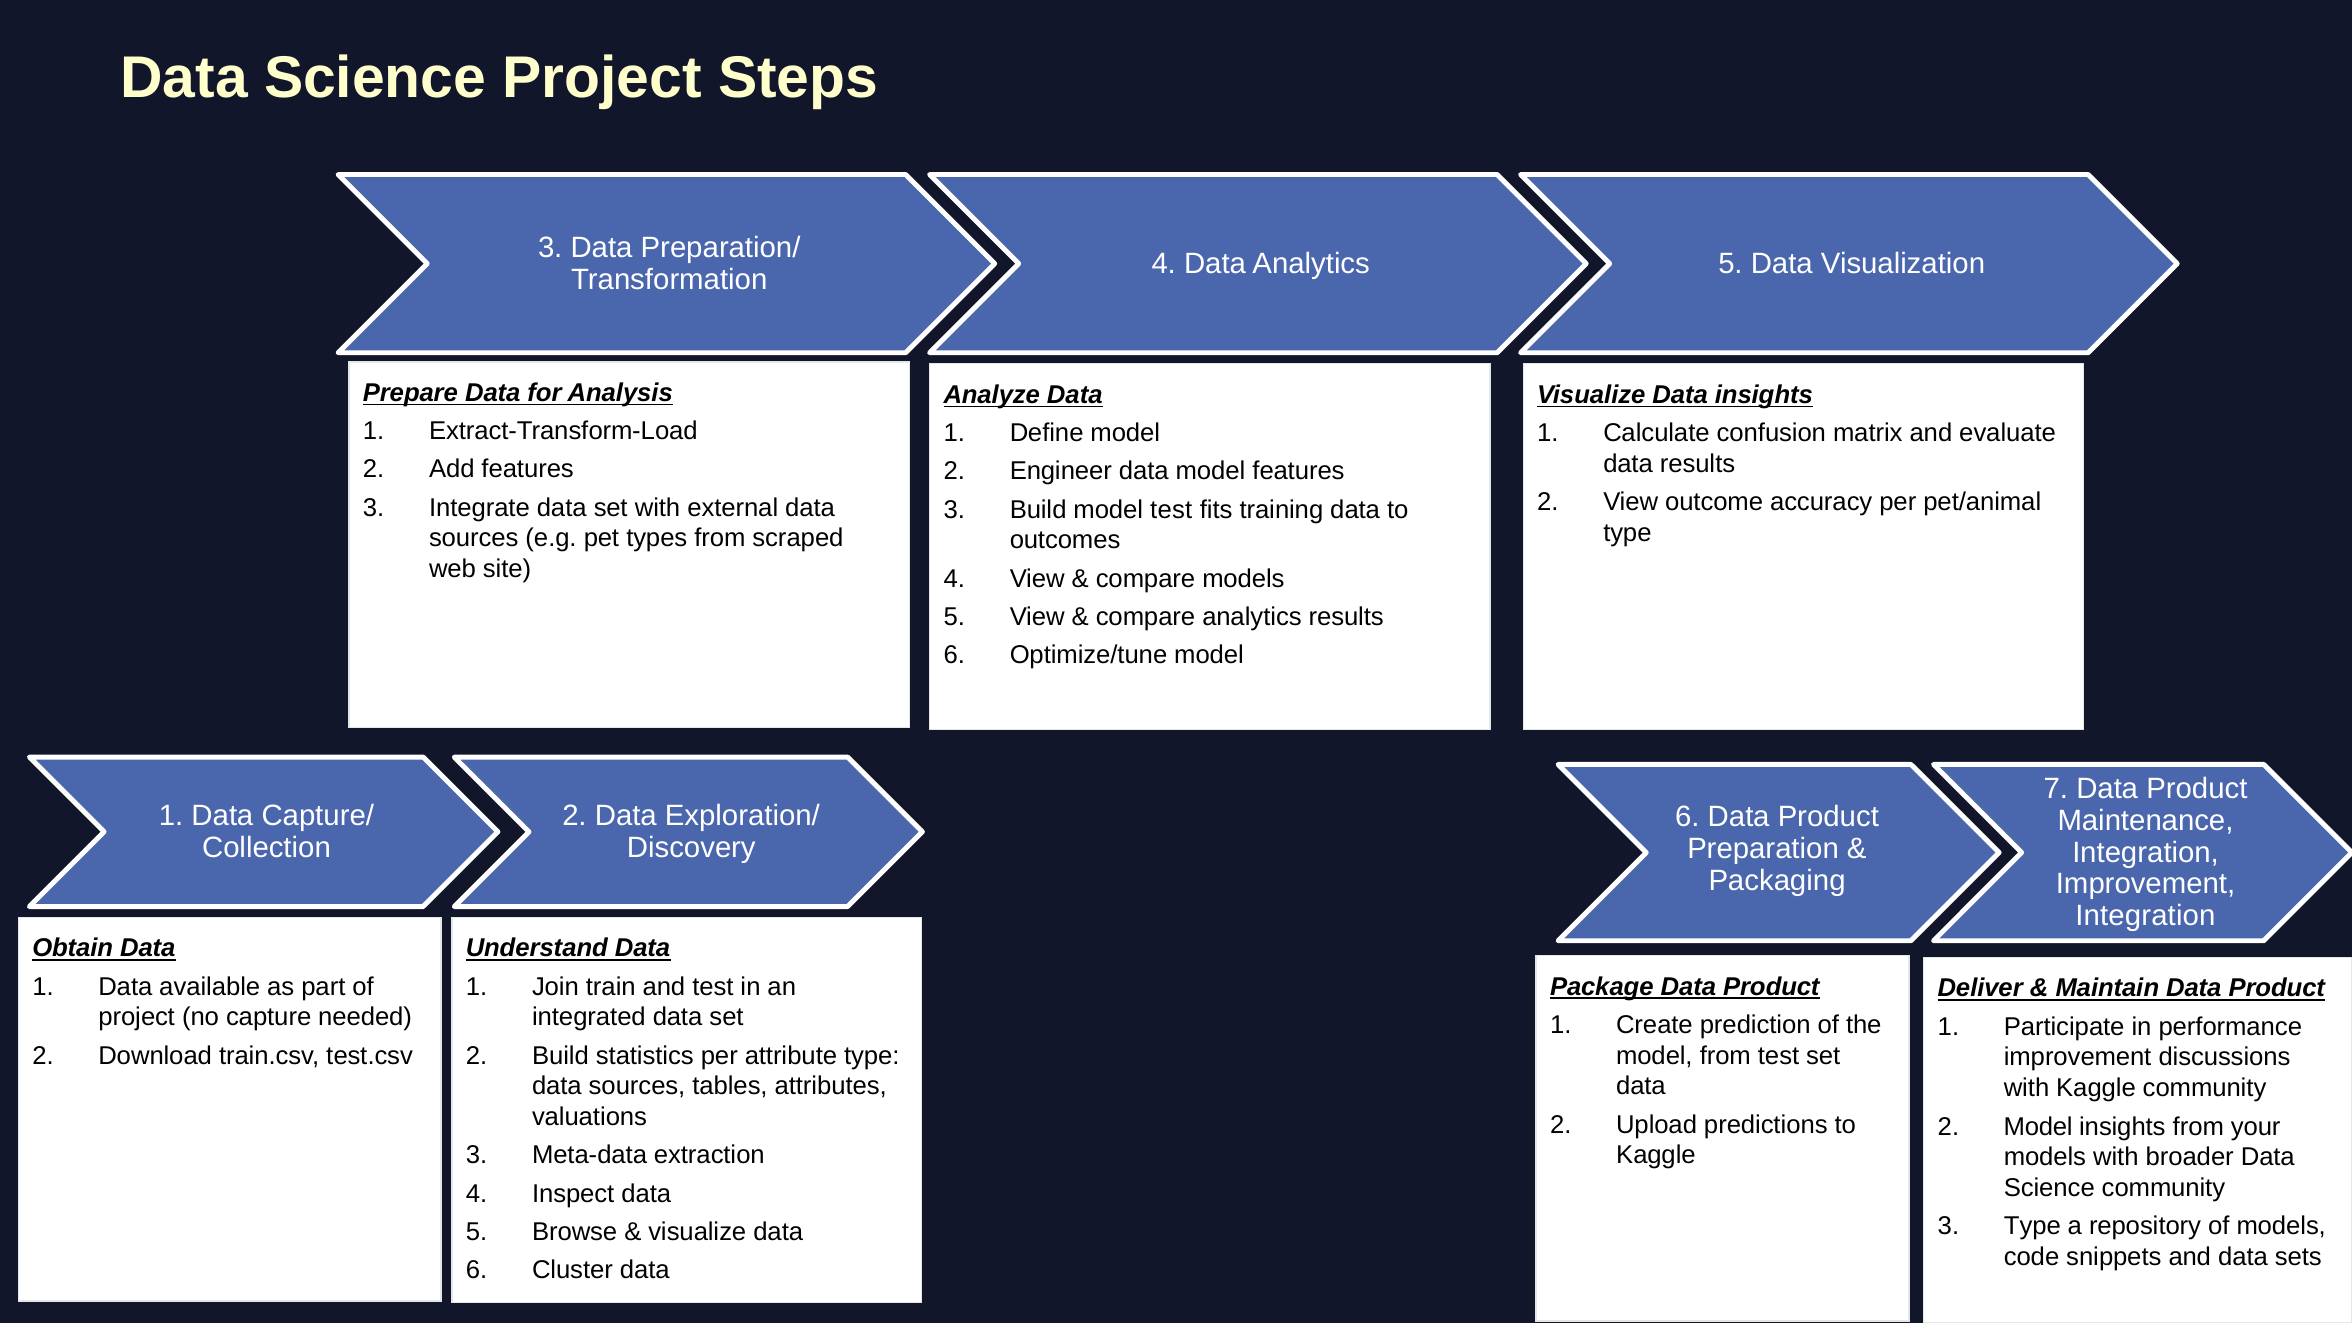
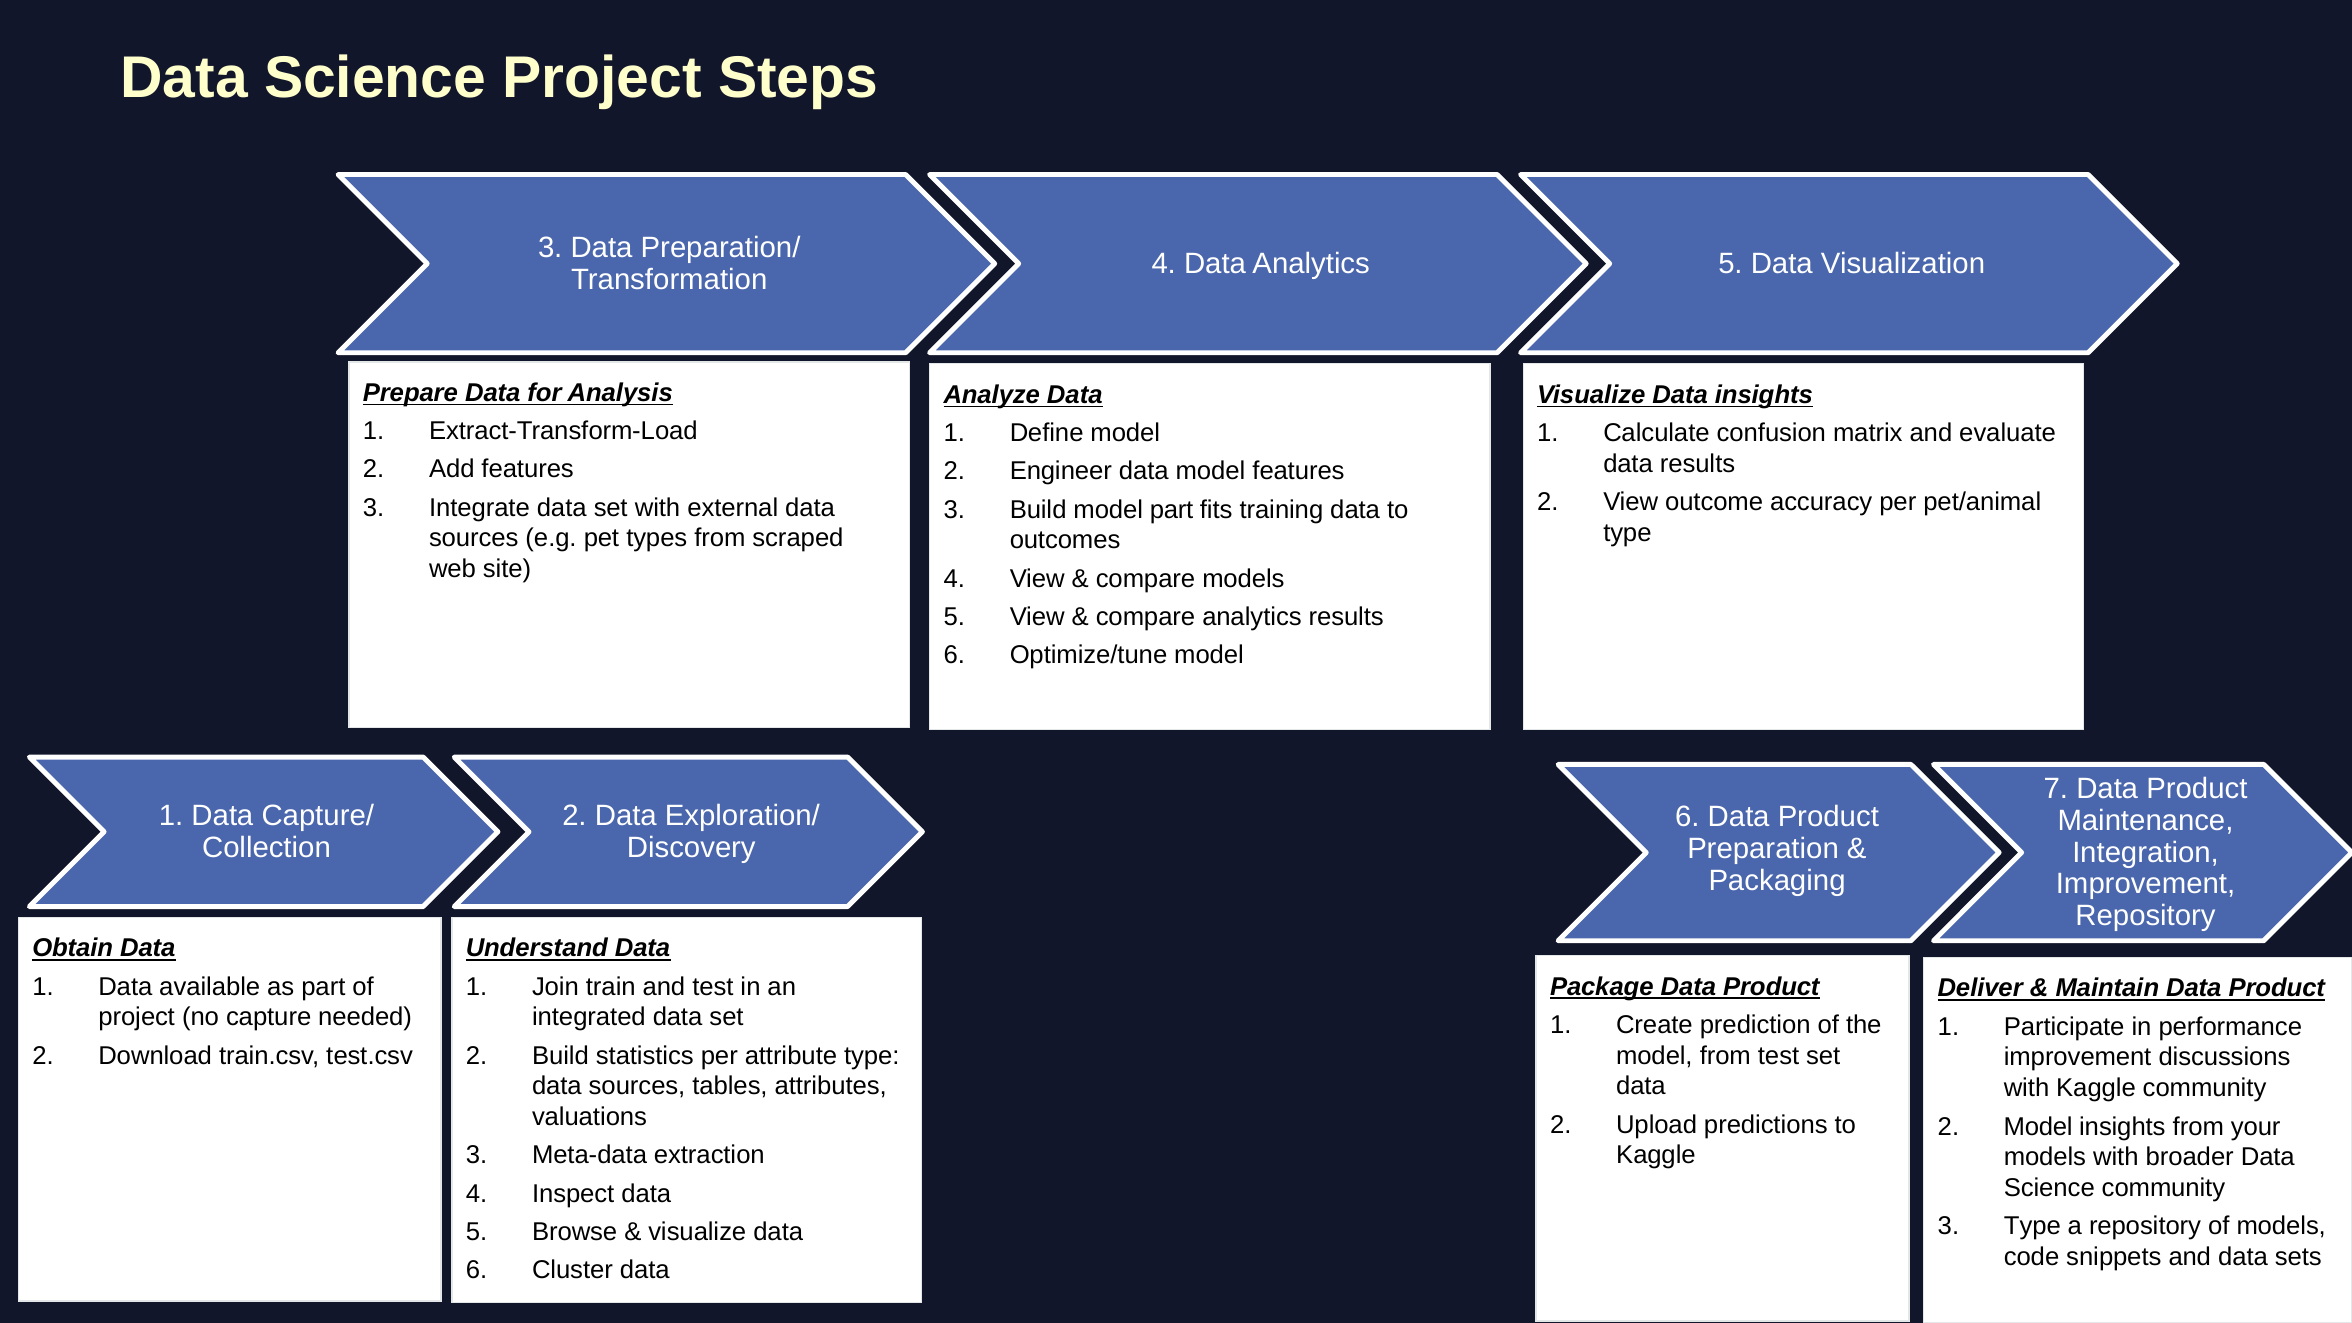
model test: test -> part (1172, 510)
Integration: Integration -> Repository (2146, 916)
